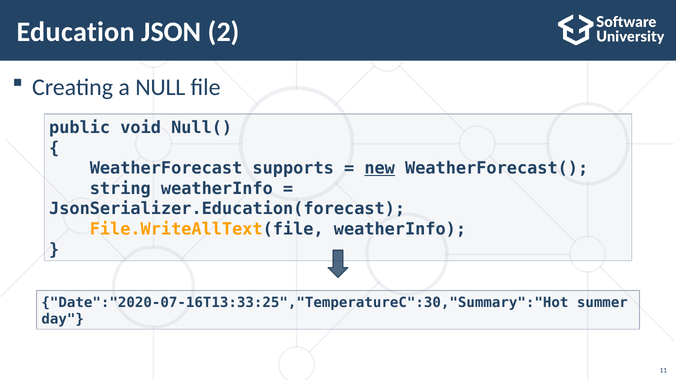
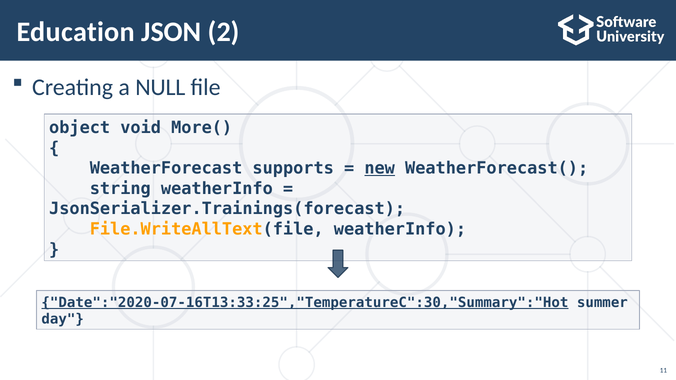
public: public -> object (80, 128)
Null(: Null( -> More( (202, 128)
JsonSerializer.Education(forecast: JsonSerializer.Education(forecast -> JsonSerializer.Trainings(forecast (227, 209)
Date":"2020-07-16T13:33:25","TemperatureC":30,"Summary":"Hot underline: none -> present (305, 303)
